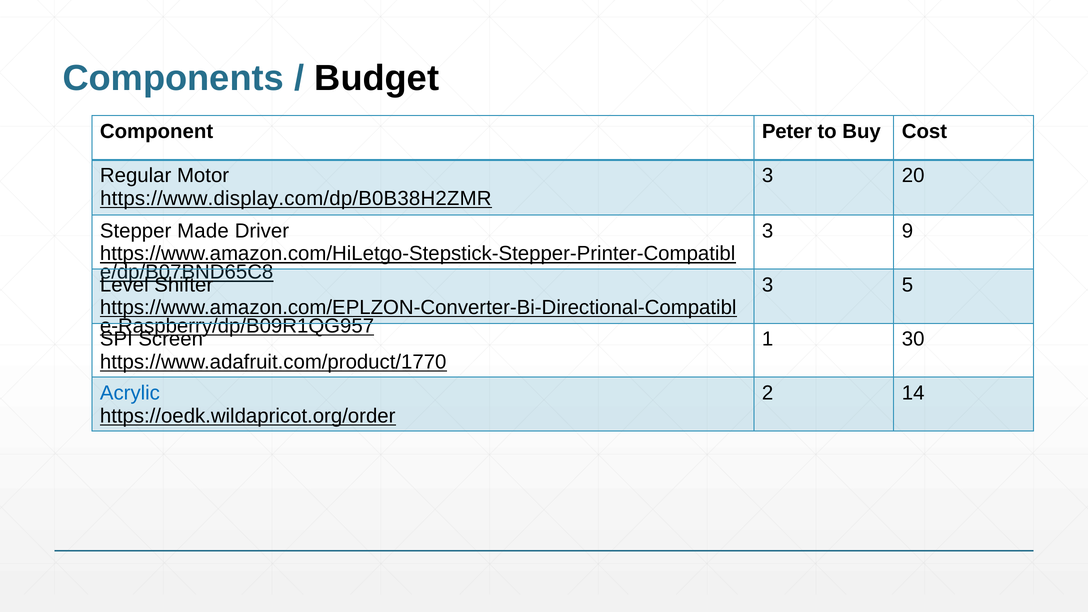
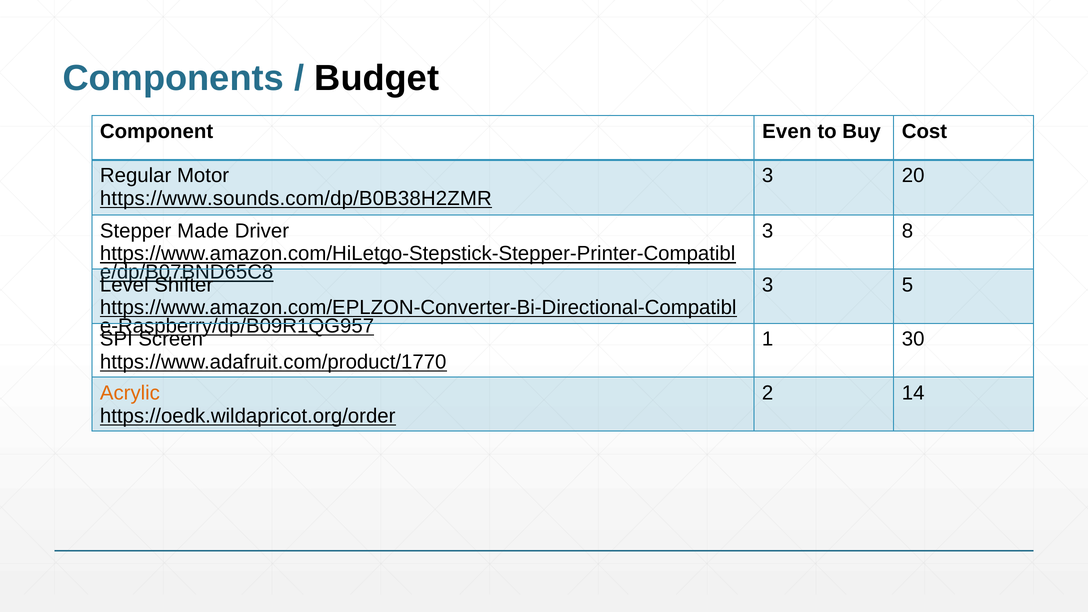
Peter: Peter -> Even (787, 131)
https://www.display.com/dp/B0B38H2ZMR: https://www.display.com/dp/B0B38H2ZMR -> https://www.sounds.com/dp/B0B38H2ZMR (296, 198)
9: 9 -> 8 (908, 231)
Acrylic colour: blue -> orange (130, 393)
